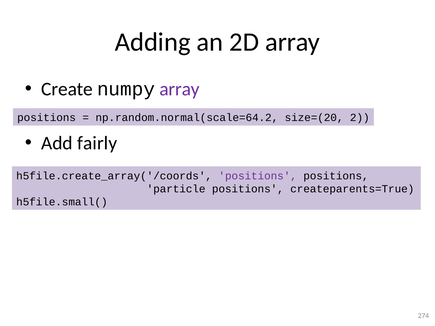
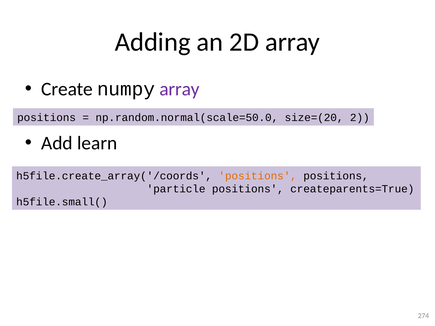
np.random.normal(scale=64.2: np.random.normal(scale=64.2 -> np.random.normal(scale=50.0 (187, 118)
fairly: fairly -> learn (97, 143)
positions colour: purple -> orange (258, 176)
